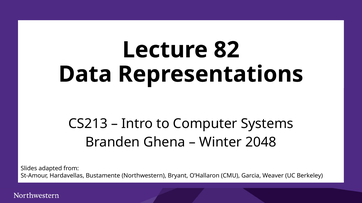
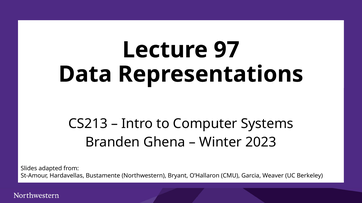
82: 82 -> 97 (227, 50)
2048: 2048 -> 2023 (261, 142)
